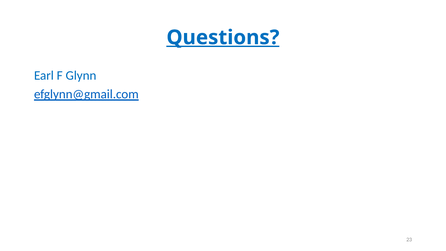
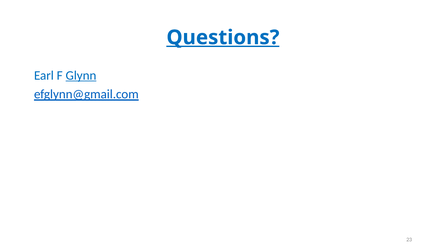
Glynn underline: none -> present (81, 75)
